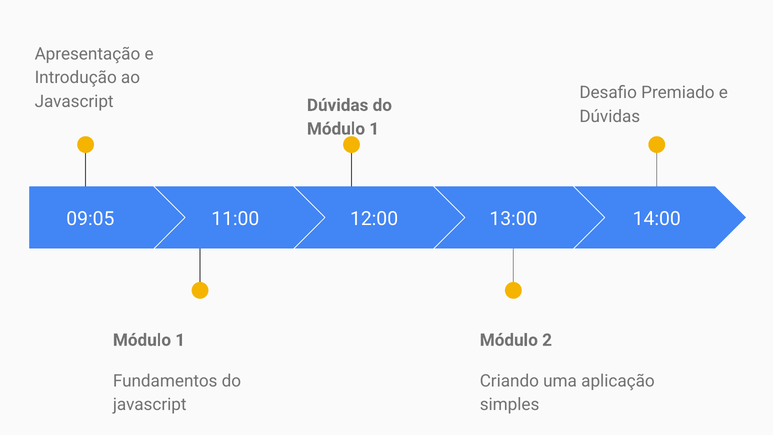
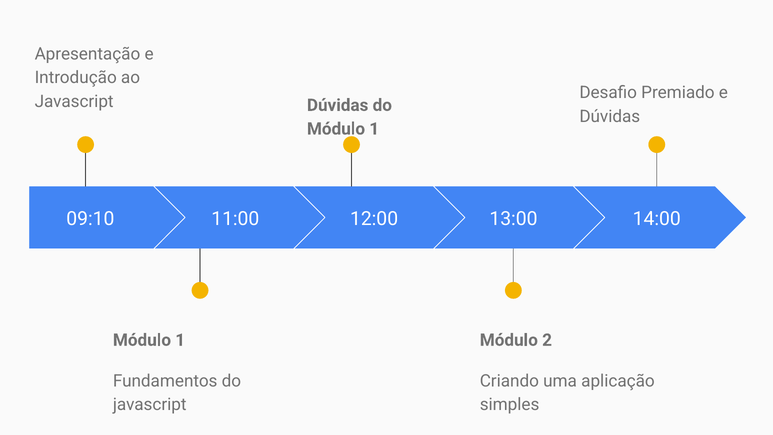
09:05: 09:05 -> 09:10 (90, 219)
